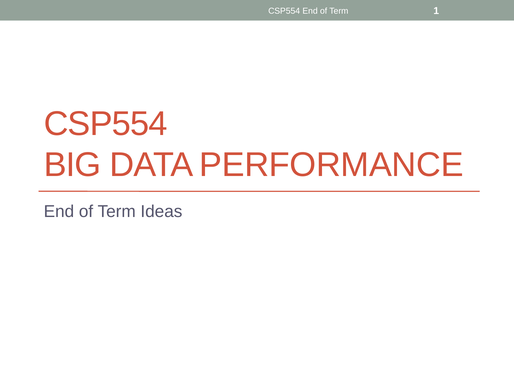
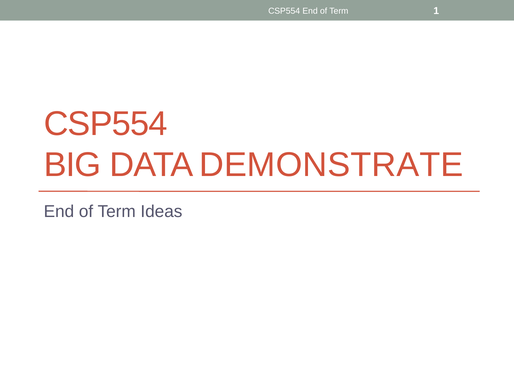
PERFORMANCE: PERFORMANCE -> DEMONSTRATE (331, 165)
